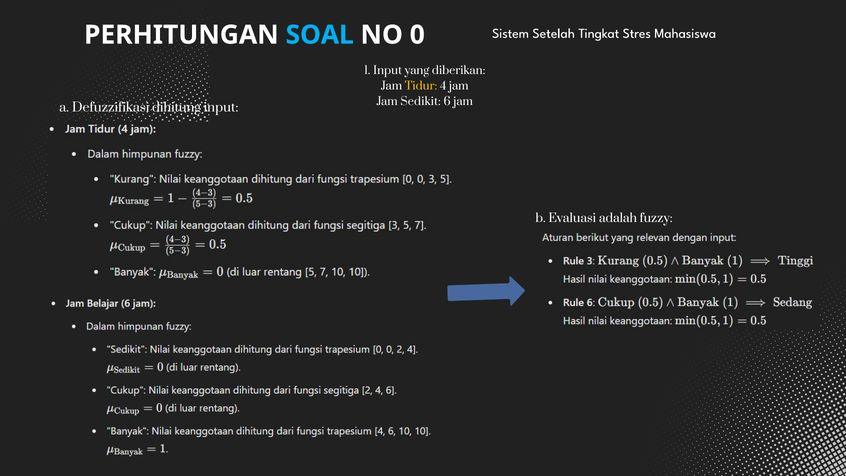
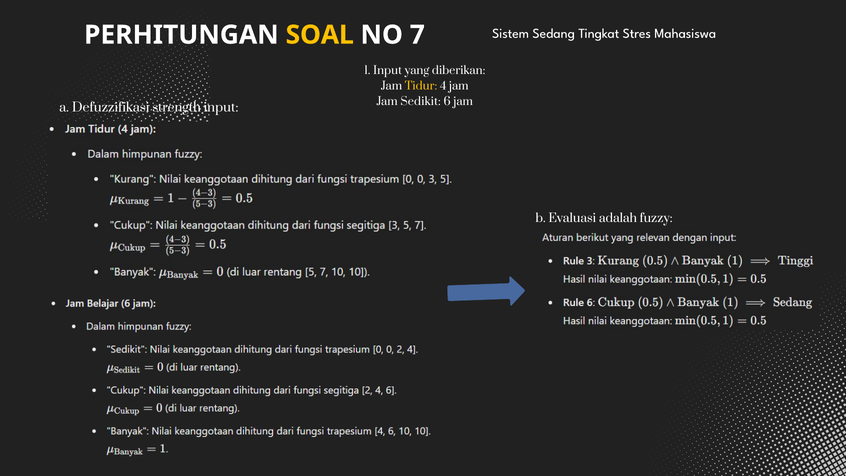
Setelah: Setelah -> Sedang (554, 33)
SOAL colour: light blue -> yellow (320, 35)
0: 0 -> 7 (417, 35)
dihitung: dihitung -> strength (177, 108)
